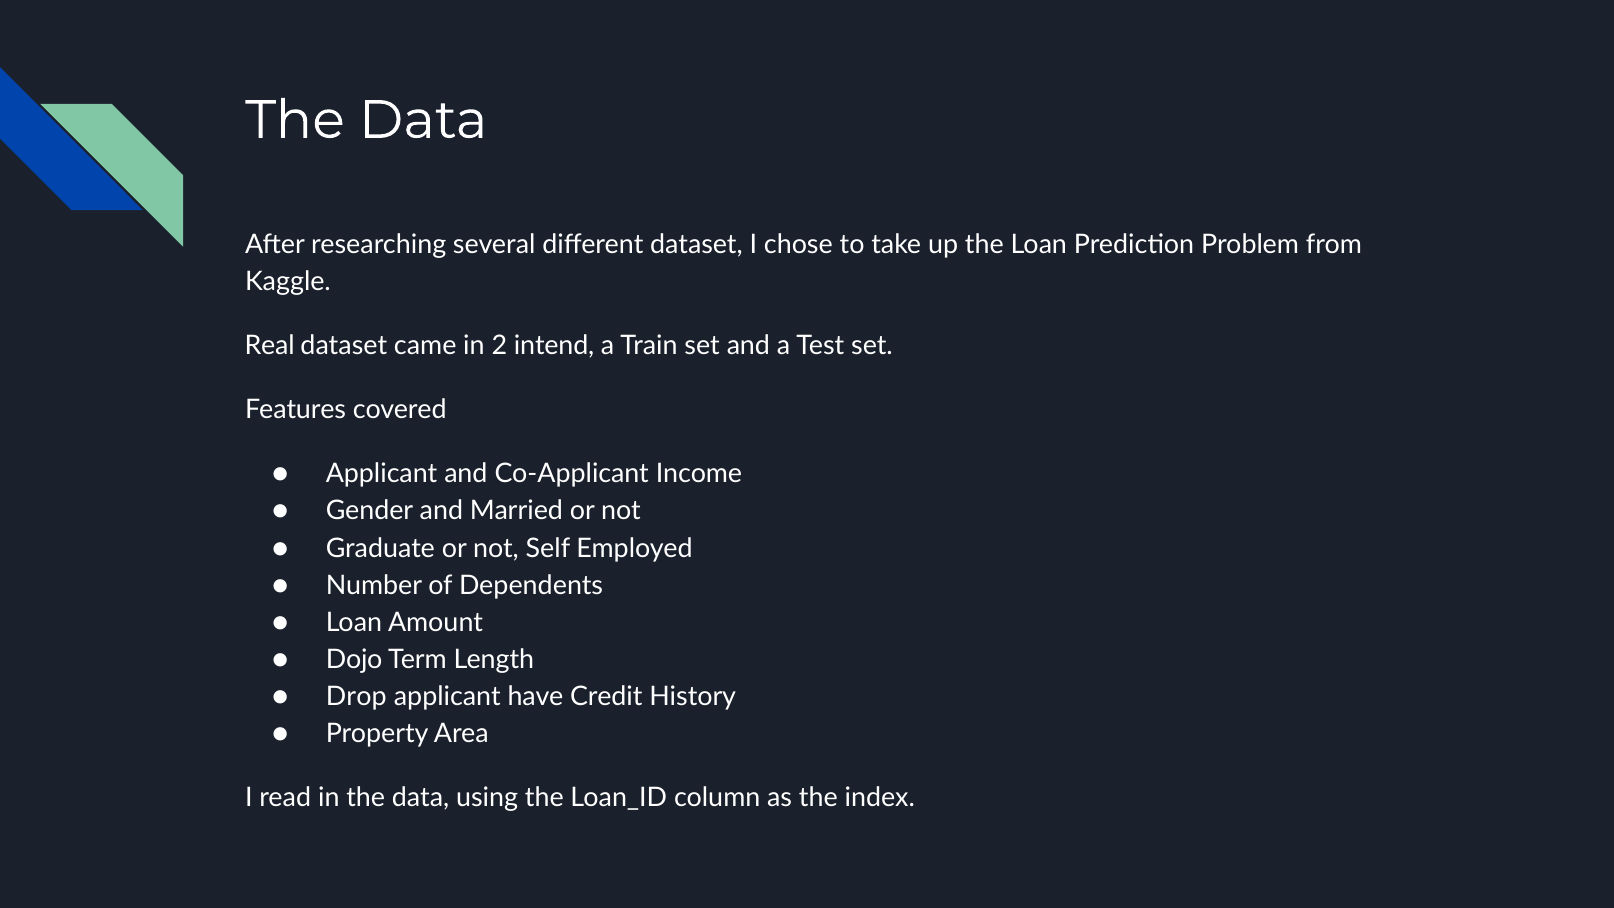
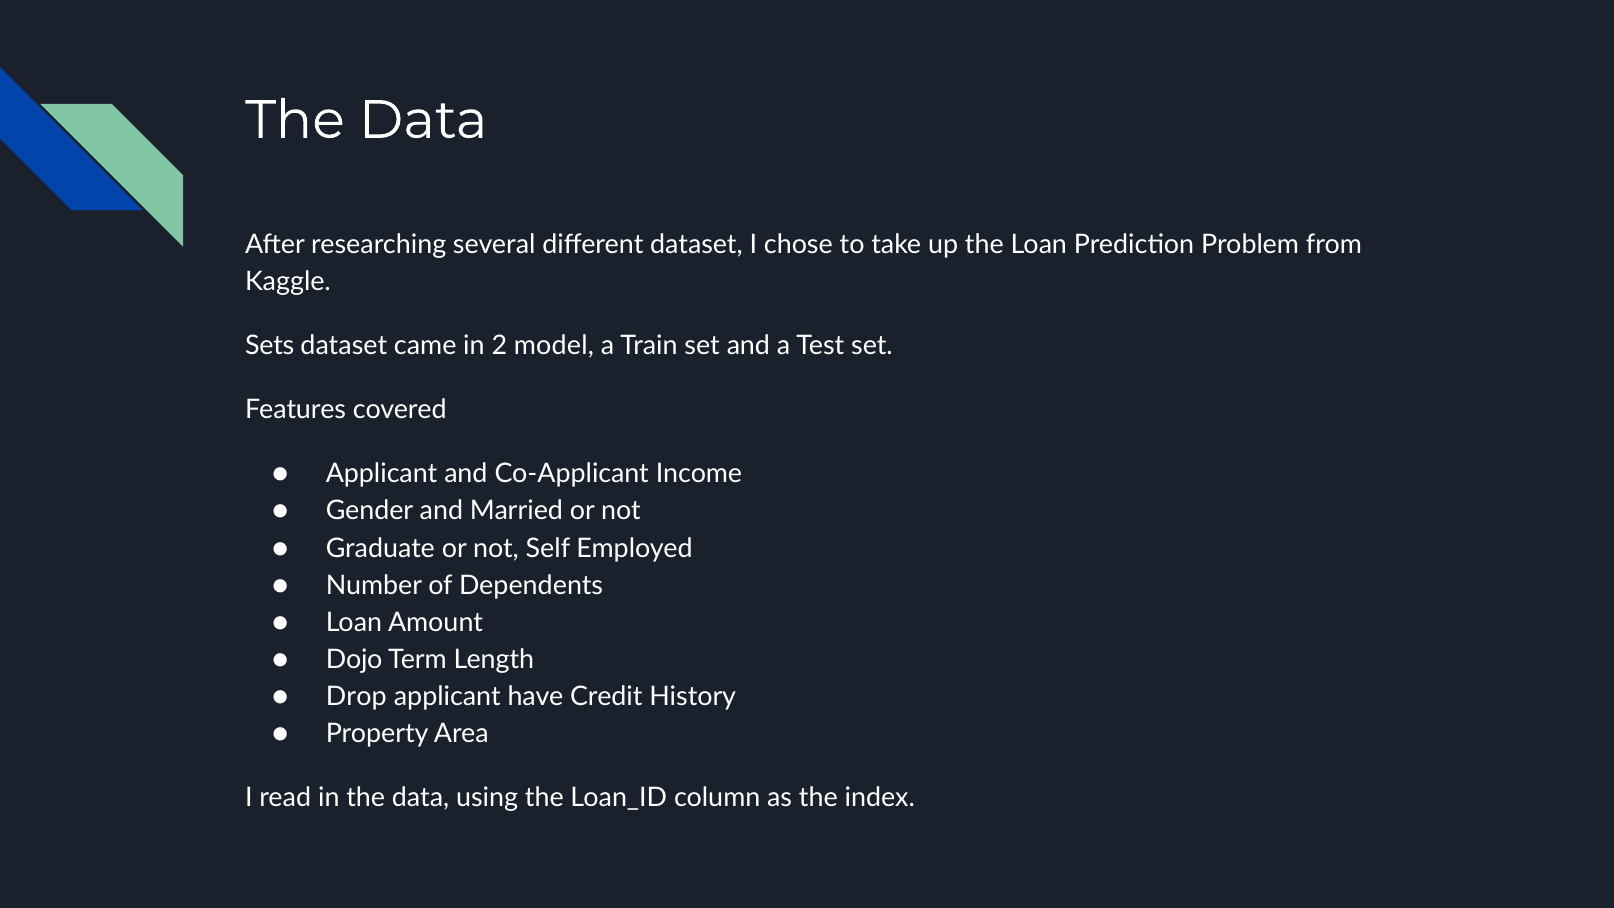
Real: Real -> Sets (270, 346)
intend: intend -> model (554, 346)
